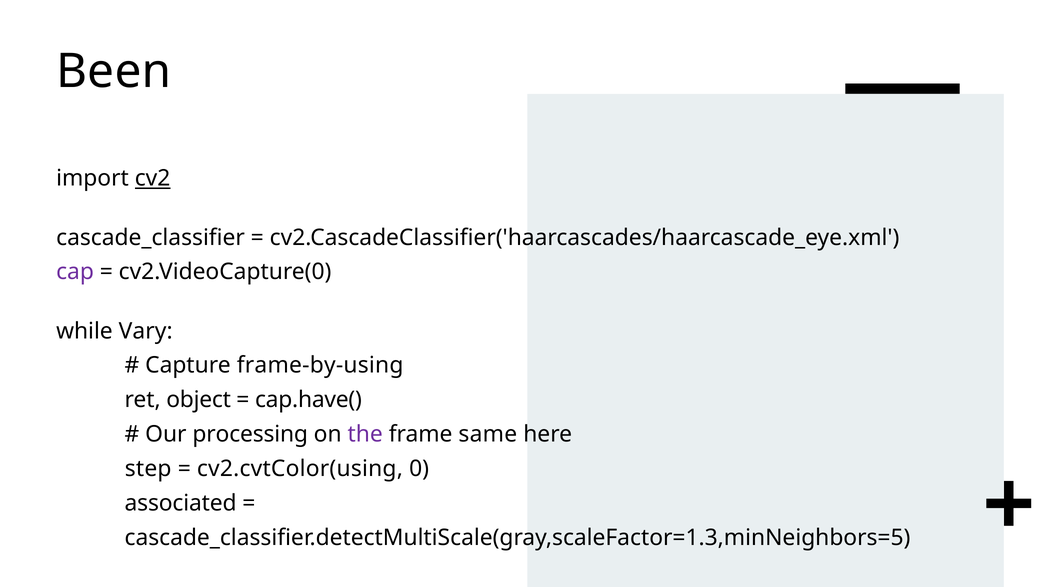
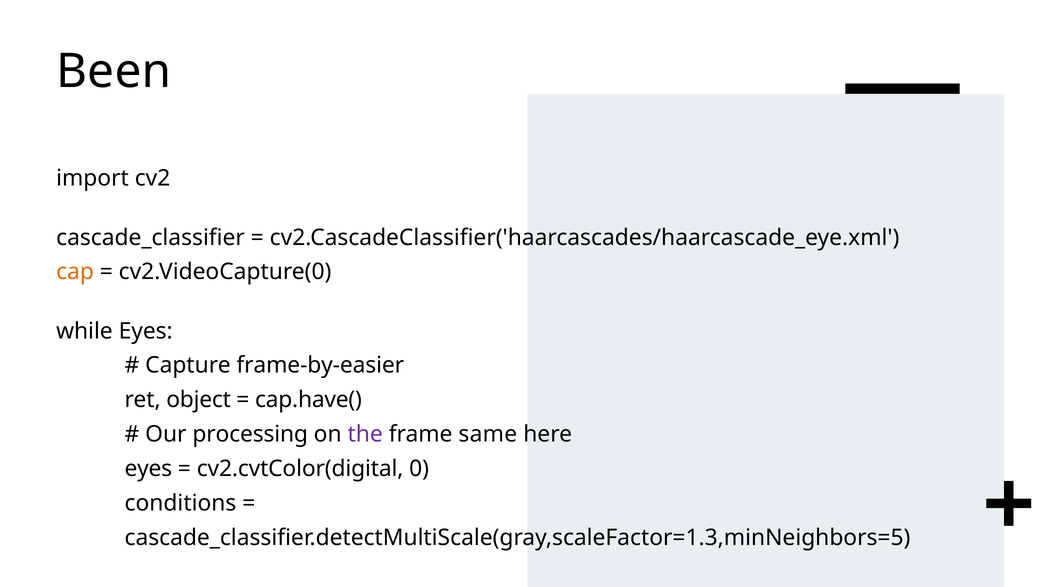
cv2 underline: present -> none (153, 178)
cap colour: purple -> orange (75, 272)
while Vary: Vary -> Eyes (146, 331)
frame-by-using: frame-by-using -> frame-by-easier (320, 365)
step: step -> eyes (148, 468)
cv2.cvtColor(using: cv2.cvtColor(using -> cv2.cvtColor(digital (300, 468)
associated: associated -> conditions (180, 503)
